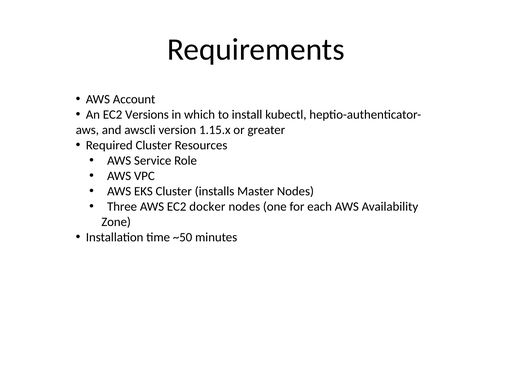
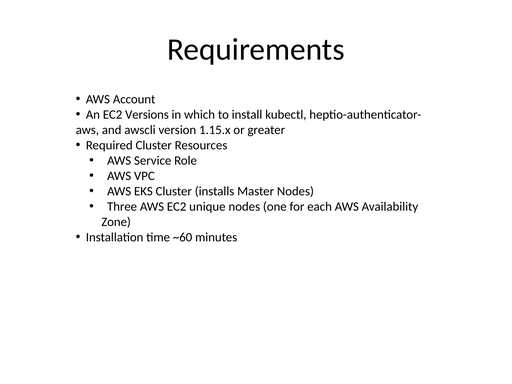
docker: docker -> unique (207, 207)
~50: ~50 -> ~60 (183, 237)
